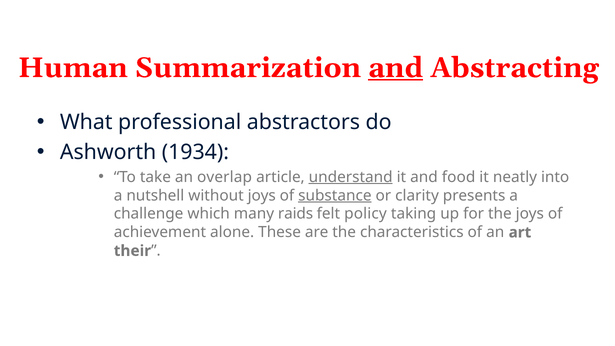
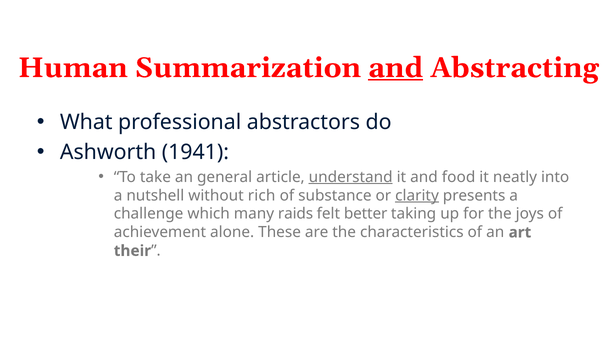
1934: 1934 -> 1941 (195, 152)
overlap: overlap -> general (225, 177)
without joys: joys -> rich (262, 195)
substance underline: present -> none (335, 195)
clarity underline: none -> present (417, 195)
policy: policy -> better (366, 214)
